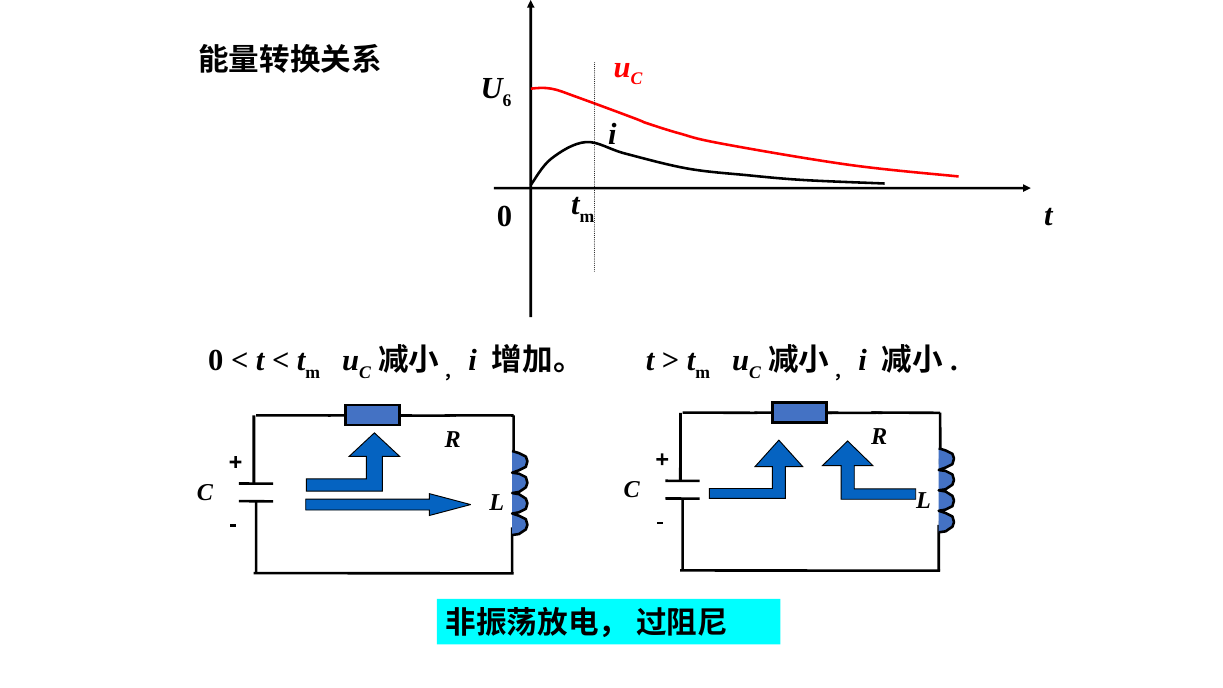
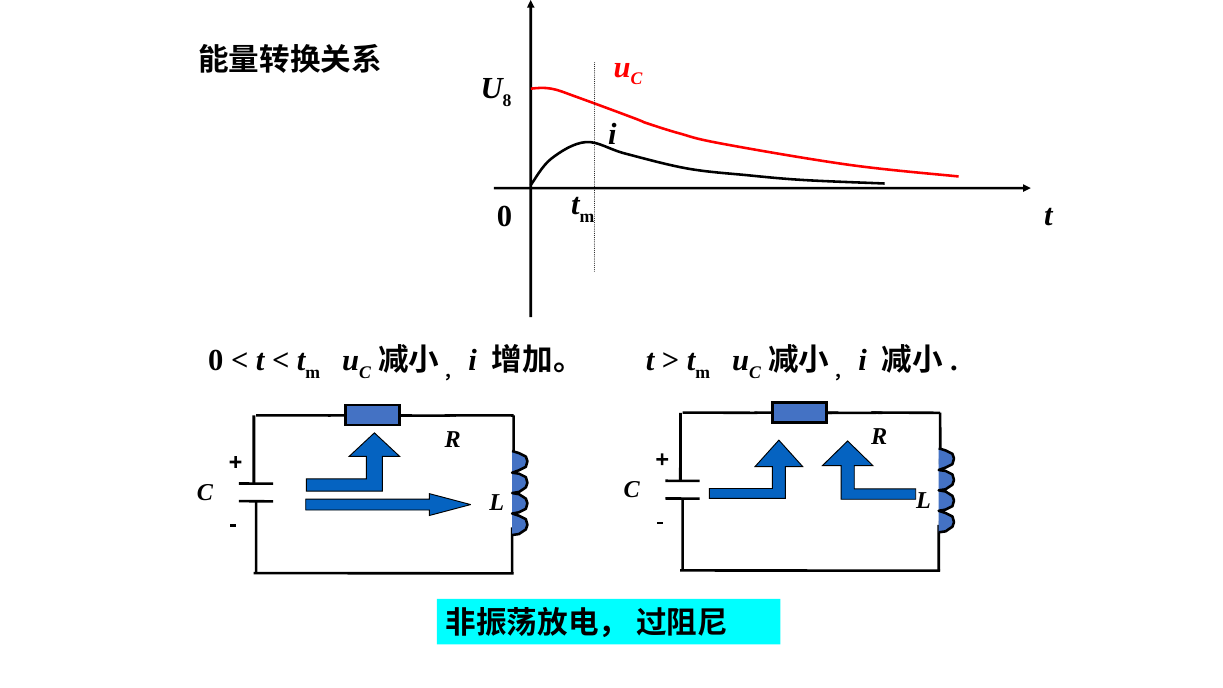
6: 6 -> 8 (507, 100)
